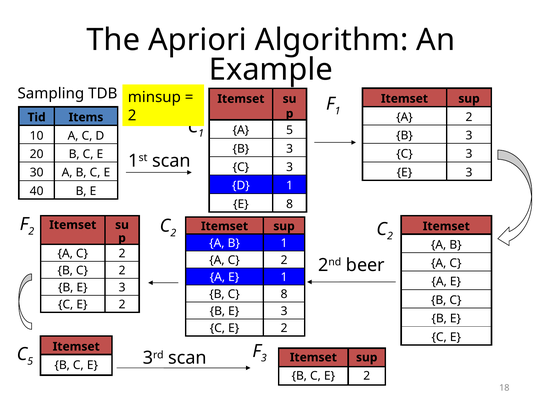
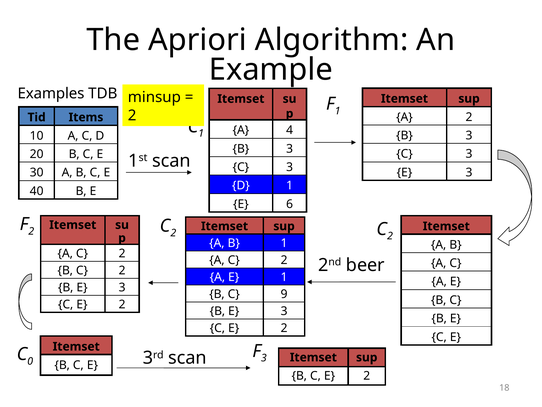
Sampling: Sampling -> Examples (51, 93)
A 5: 5 -> 4 (290, 130)
E 8: 8 -> 6 (290, 204)
C 8: 8 -> 9 (284, 294)
C 5: 5 -> 0 (30, 361)
